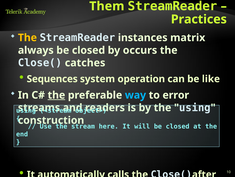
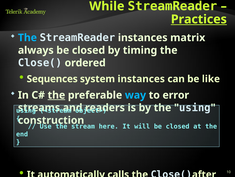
Them: Them -> While (107, 6)
Practices underline: none -> present (199, 19)
The colour: yellow -> light blue (27, 38)
occurs: occurs -> timing (140, 50)
catches: catches -> ordered (85, 63)
system operation: operation -> instances (141, 79)
